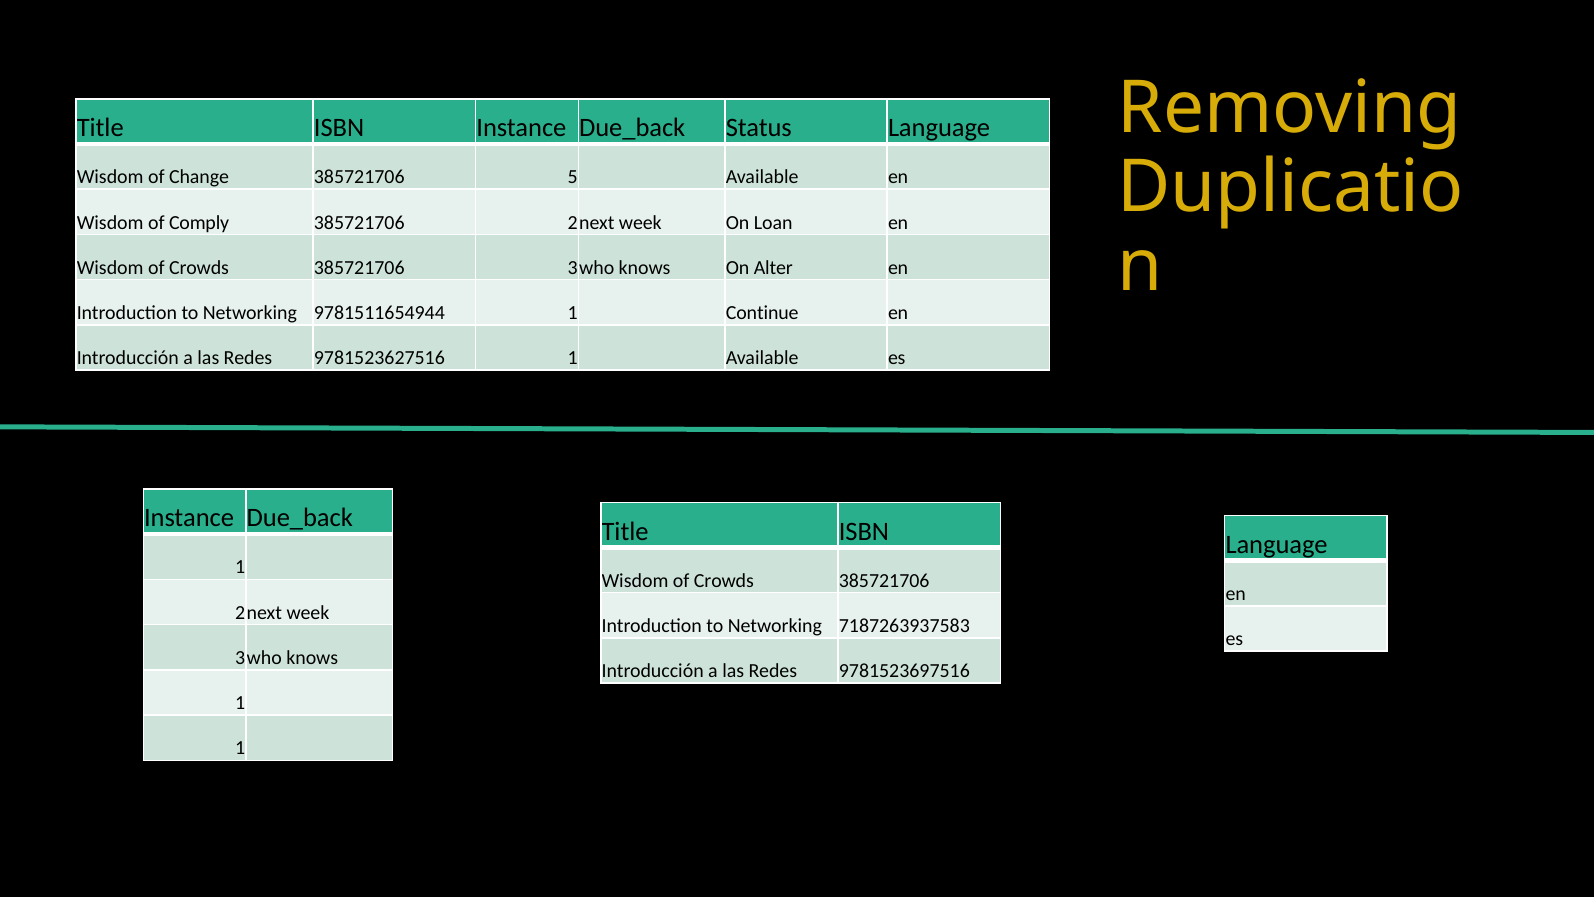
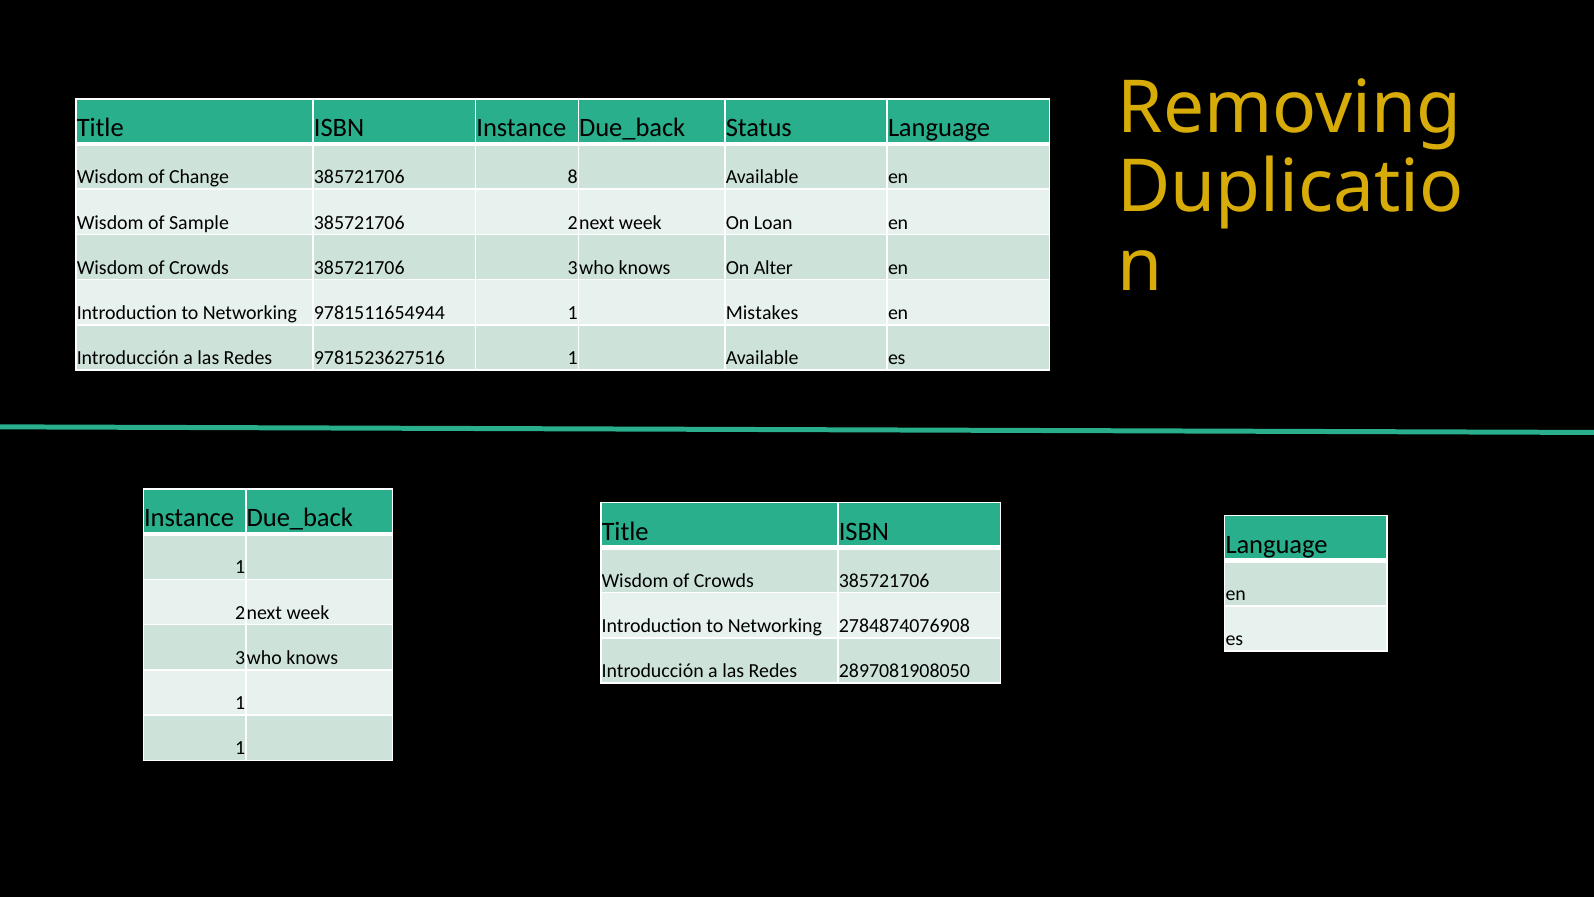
5: 5 -> 8 (573, 177)
Comply: Comply -> Sample (199, 222)
Continue: Continue -> Mistakes (762, 313)
7187263937583: 7187263937583 -> 2784874076908 (904, 626)
9781523697516: 9781523697516 -> 2897081908050 (904, 671)
